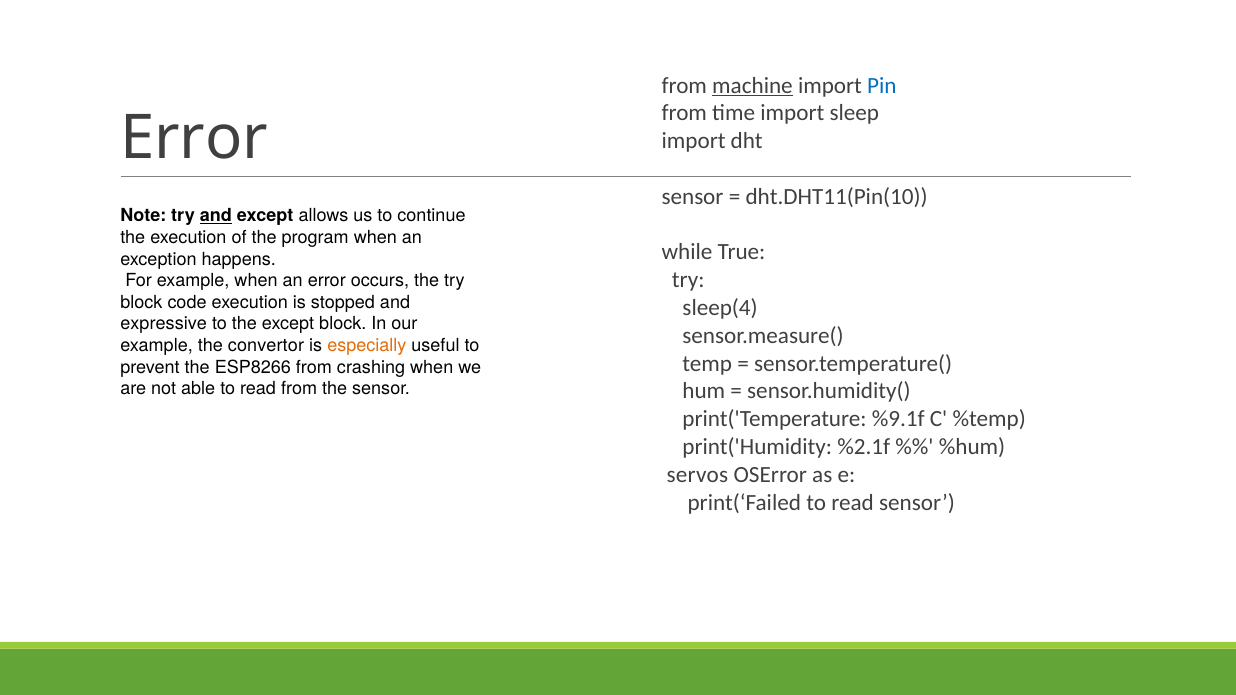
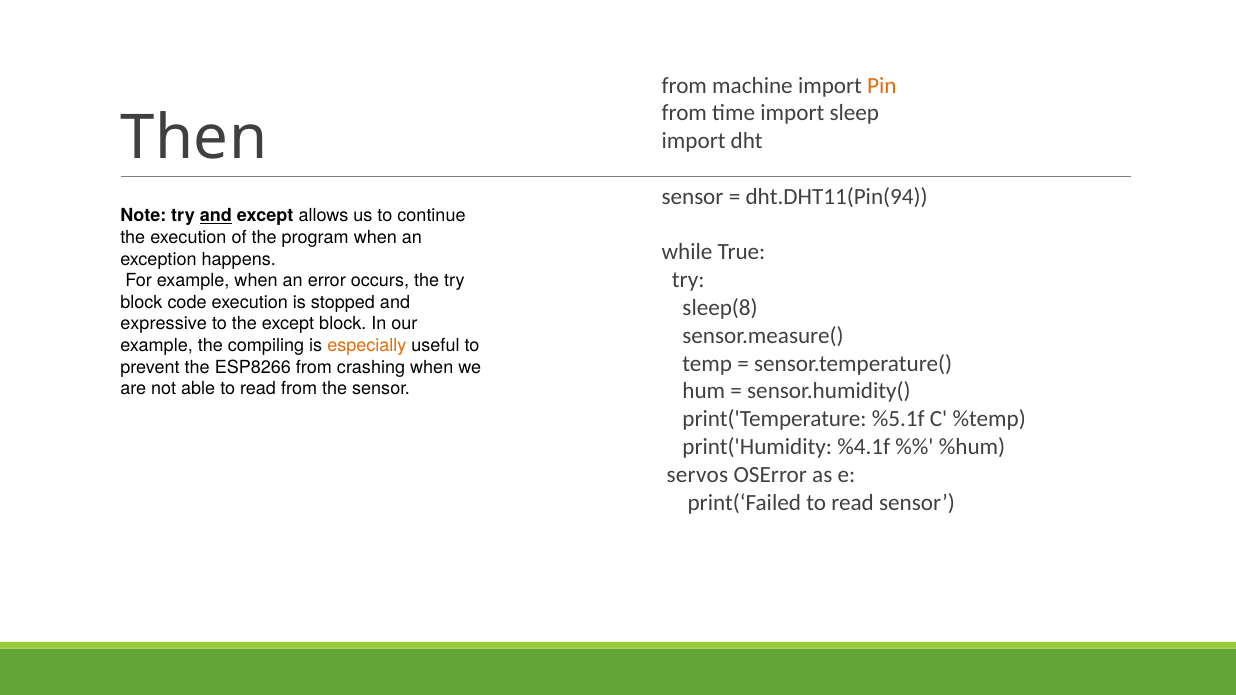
machine underline: present -> none (752, 86)
Pin colour: blue -> orange (882, 86)
Error: Error -> Then (194, 138)
dht.DHT11(Pin(10: dht.DHT11(Pin(10 -> dht.DHT11(Pin(94 (837, 197)
sleep(4: sleep(4 -> sleep(8 (720, 308)
convertor: convertor -> compiling (266, 346)
%9.1f: %9.1f -> %5.1f (898, 419)
%2.1f: %2.1f -> %4.1f (864, 447)
